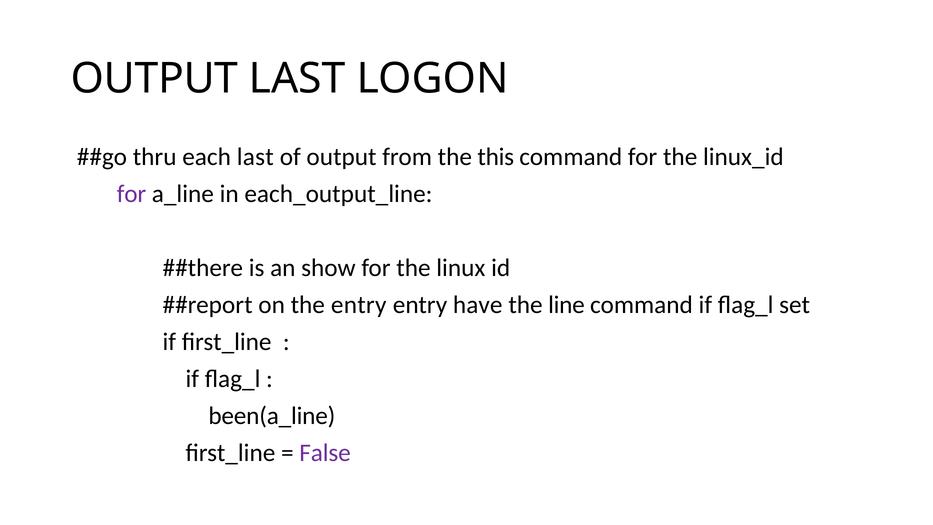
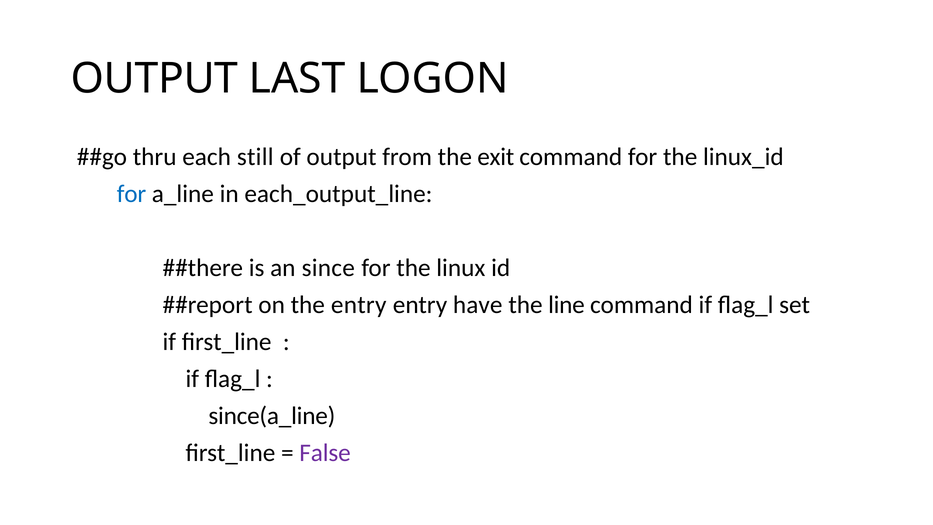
each last: last -> still (255, 157)
this: this -> exit (496, 157)
for colour: purple -> blue (132, 194)
show: show -> since (328, 268)
been(a_line: been(a_line -> since(a_line (272, 416)
